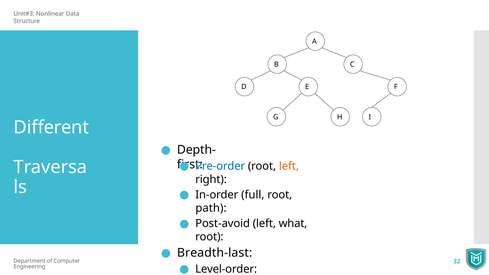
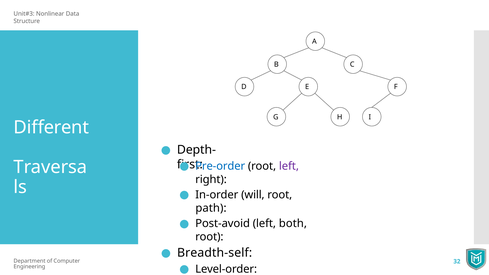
left colour: orange -> purple (289, 166)
full: full -> will (253, 195)
what: what -> both (293, 224)
Breadth-last: Breadth-last -> Breadth-self (215, 253)
